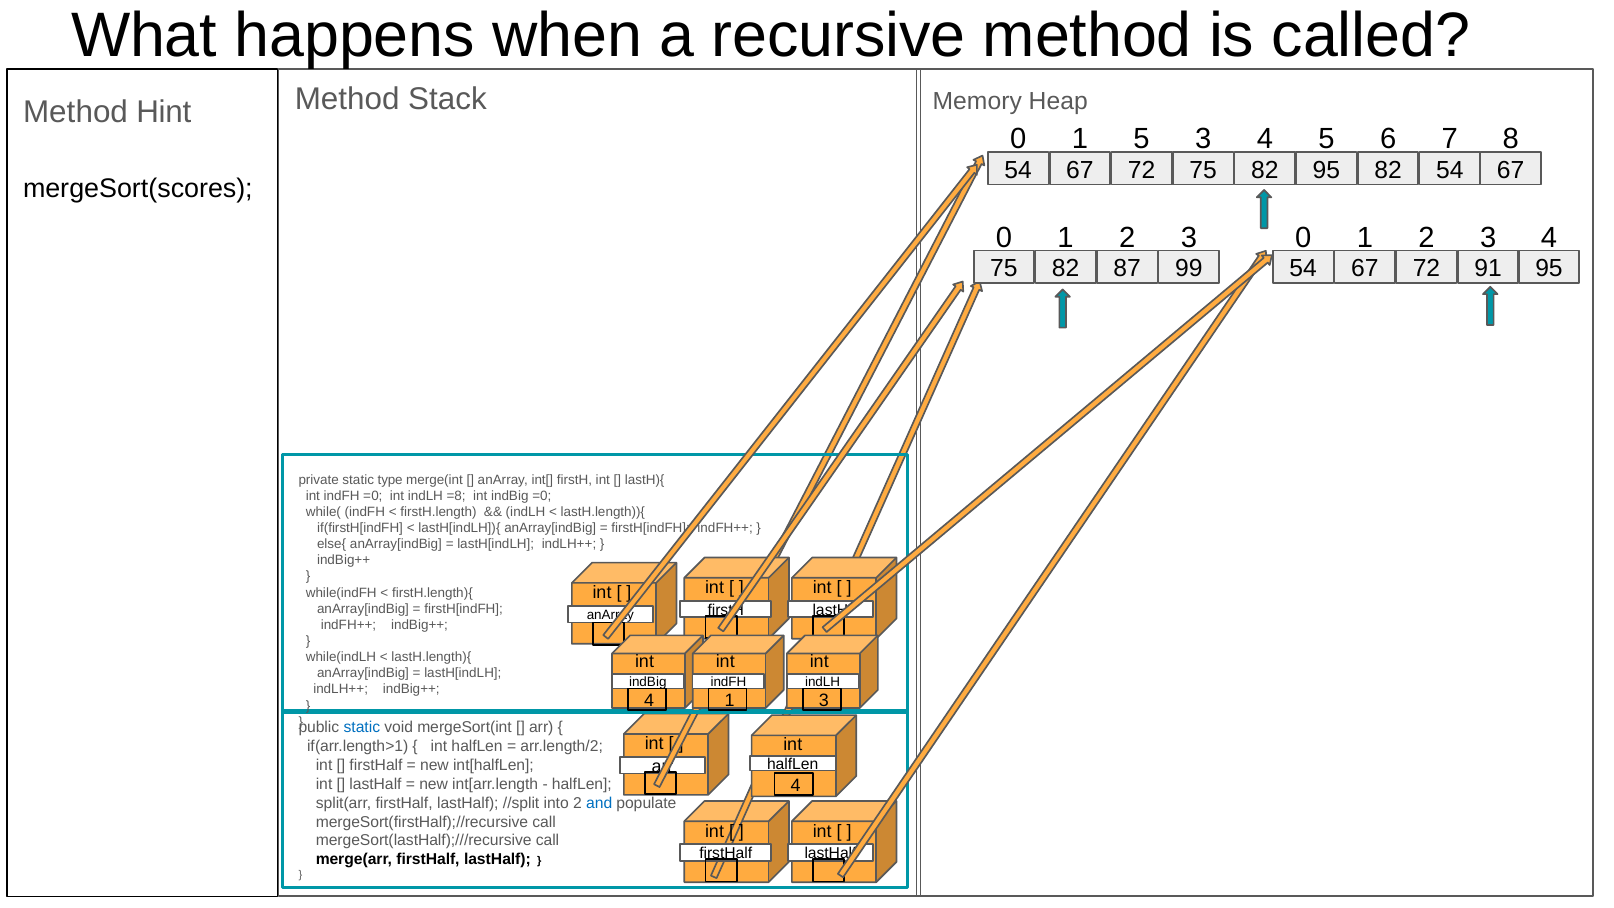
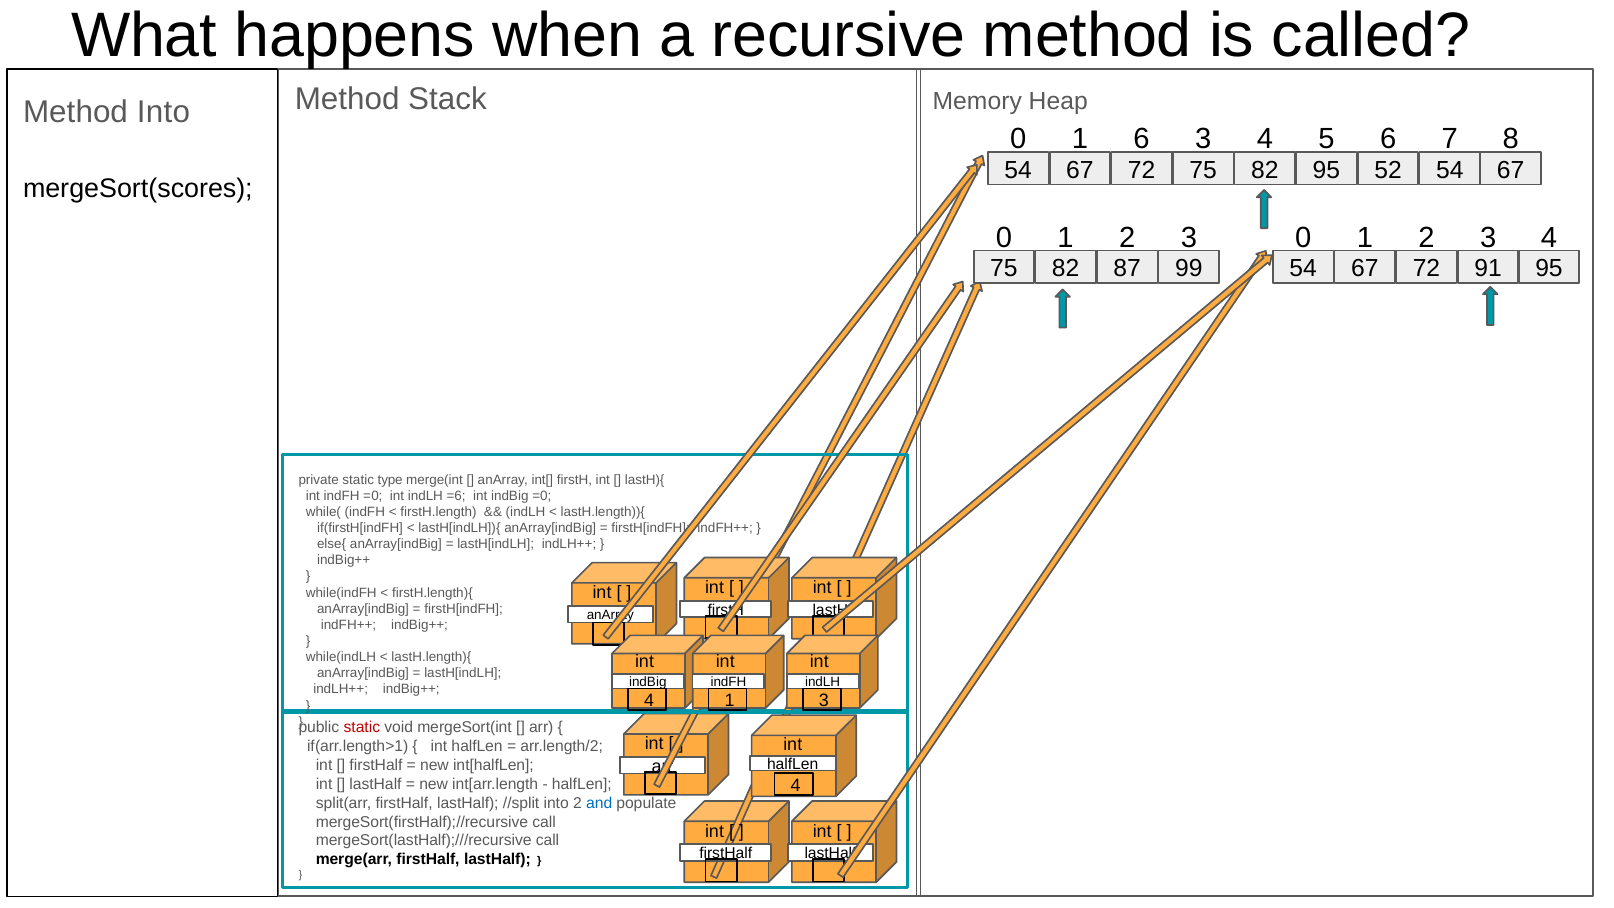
Method Hint: Hint -> Into (163, 112)
1 5: 5 -> 6 (1142, 139)
95 82: 82 -> 52 (1388, 170)
=8: =8 -> =6 (456, 496)
static colour: blue -> red (362, 728)
